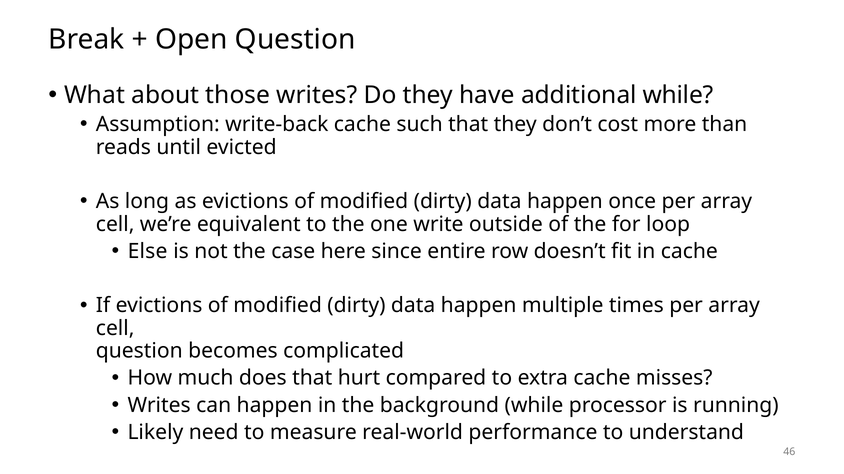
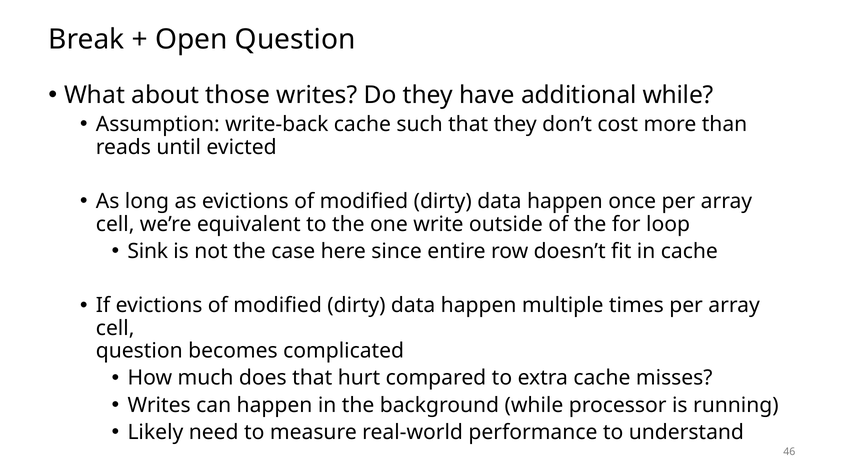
Else: Else -> Sink (148, 252)
